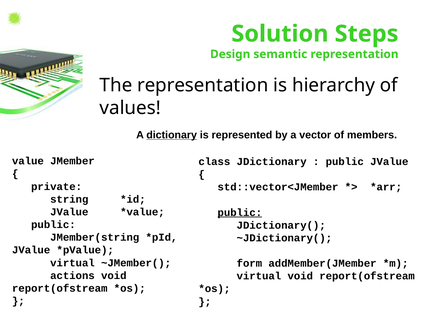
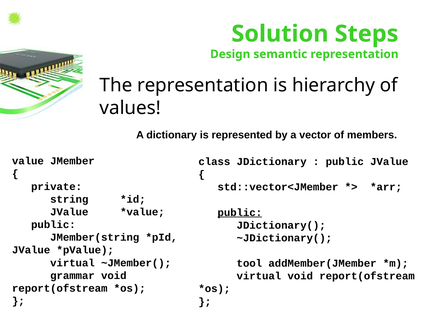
dictionary underline: present -> none (172, 135)
form: form -> tool (249, 263)
actions: actions -> grammar (72, 276)
